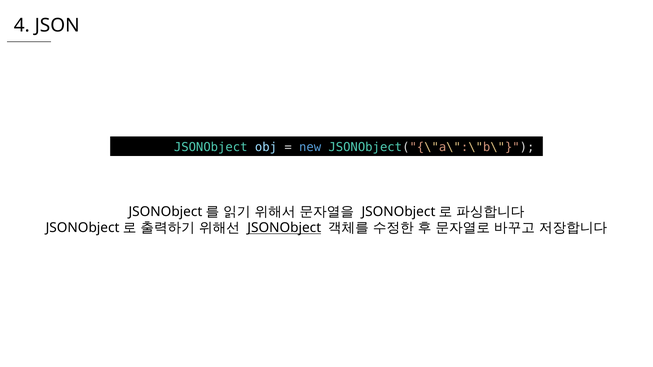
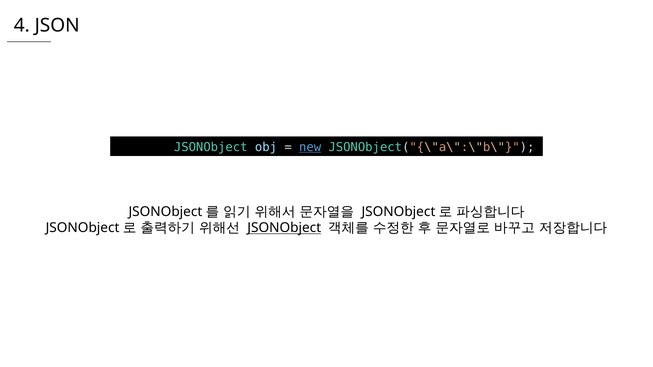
new underline: none -> present (310, 147)
